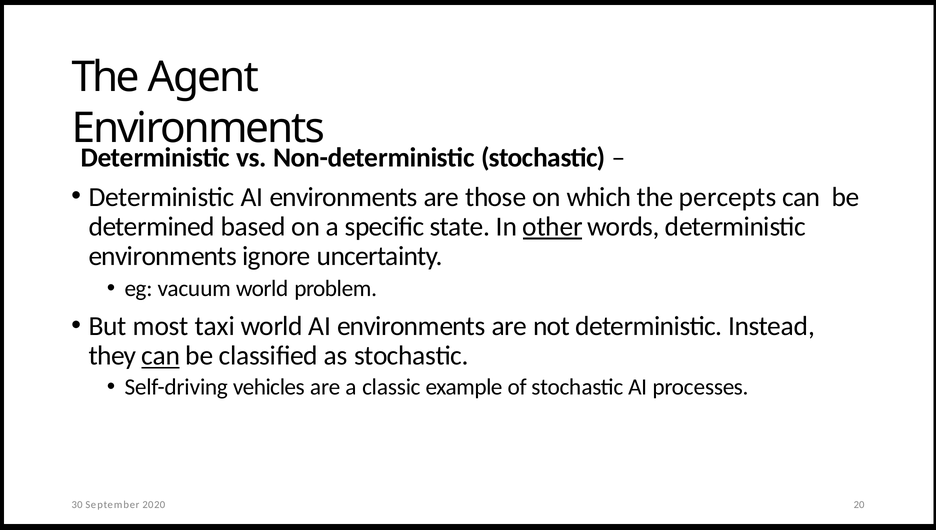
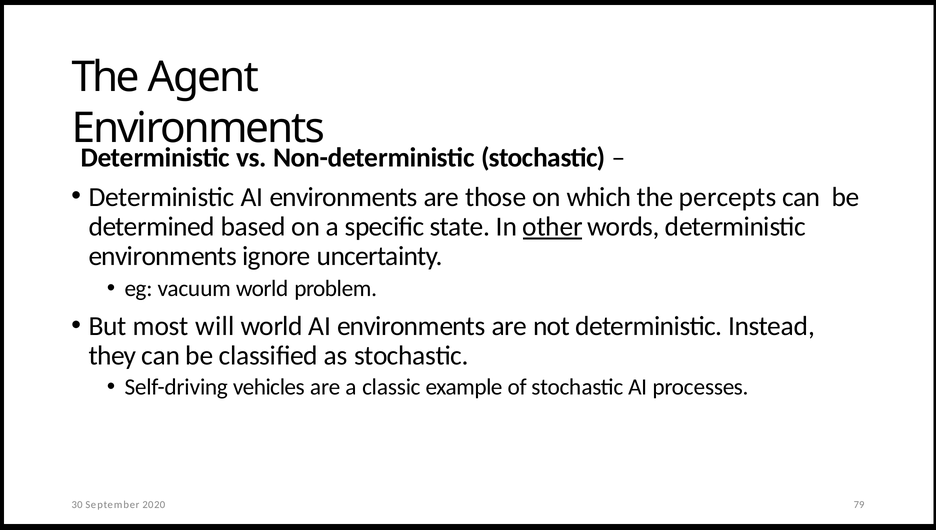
taxi: taxi -> will (215, 326)
can underline: present -> none (161, 356)
20: 20 -> 79 (859, 504)
